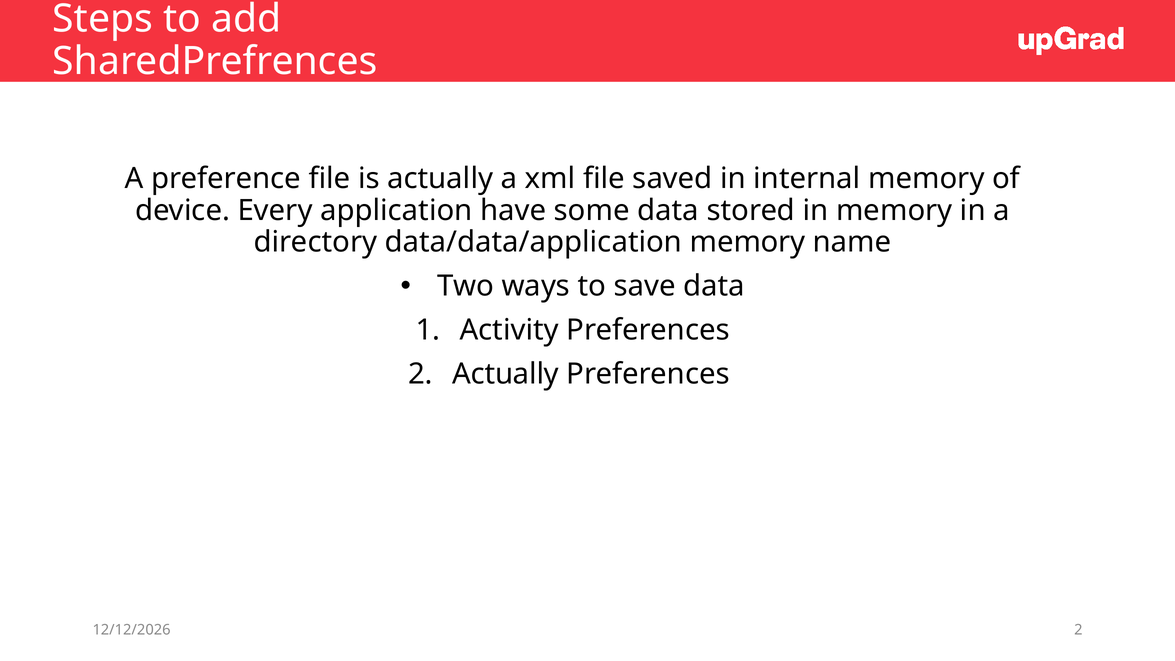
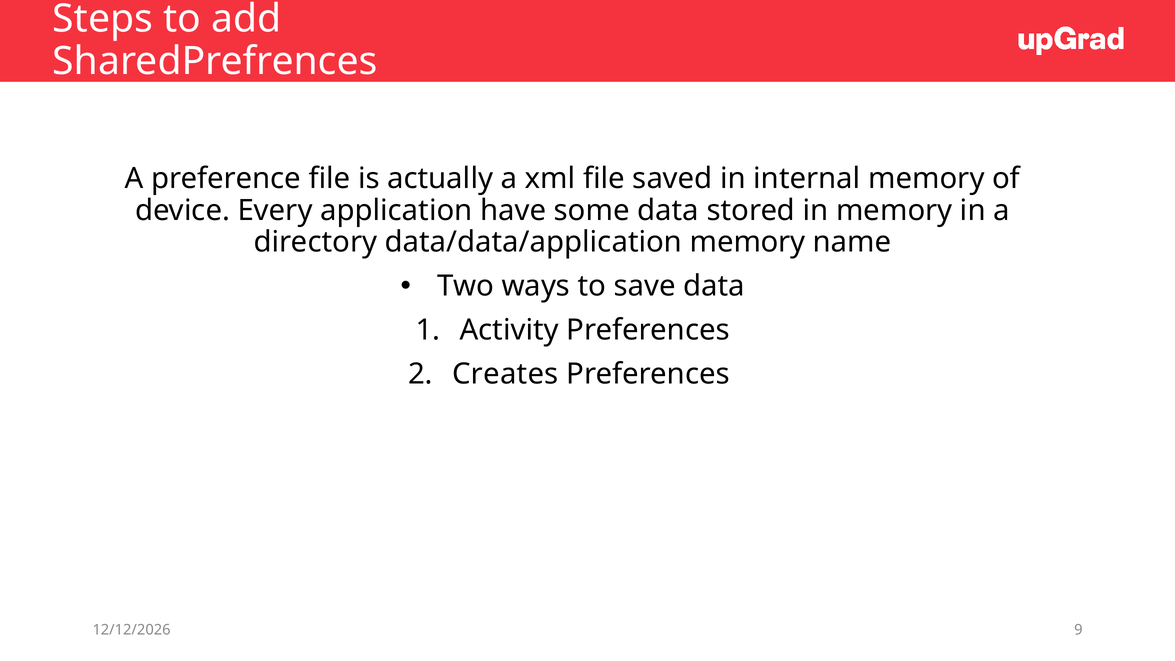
Actually: Actually -> Creates (505, 374)
2: 2 -> 9 (1078, 630)
